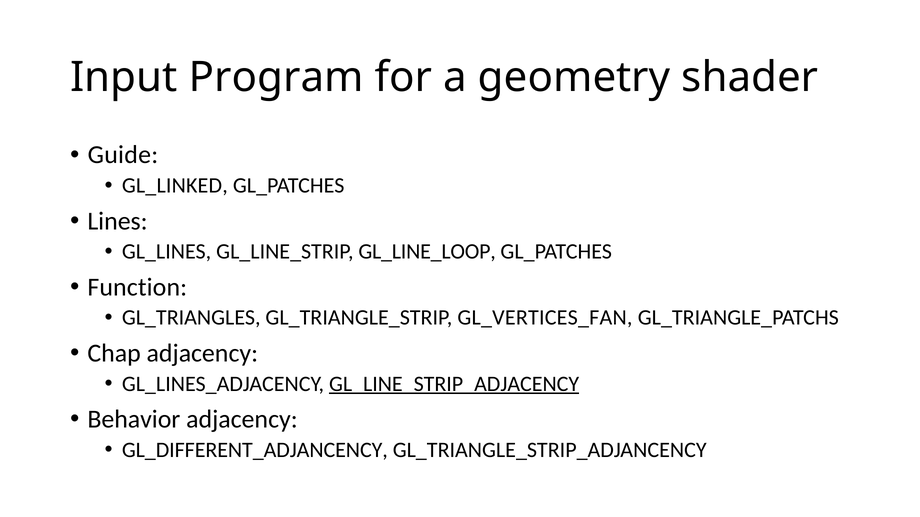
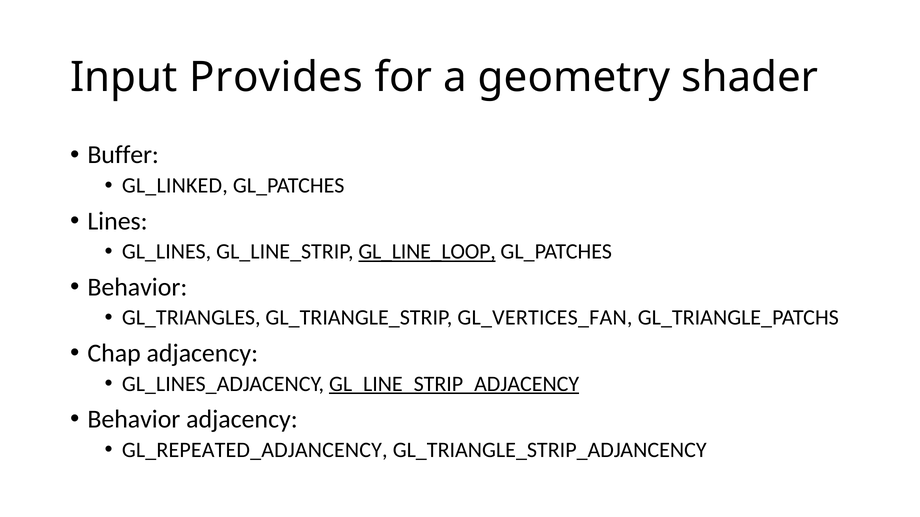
Program: Program -> Provides (276, 77)
Guide: Guide -> Buffer (123, 155)
GL_LINE_LOOP underline: none -> present (427, 252)
Function: Function -> Behavior (137, 287)
GL_DIFFERENT_ADJANCENCY: GL_DIFFERENT_ADJANCENCY -> GL_REPEATED_ADJANCENCY (255, 450)
